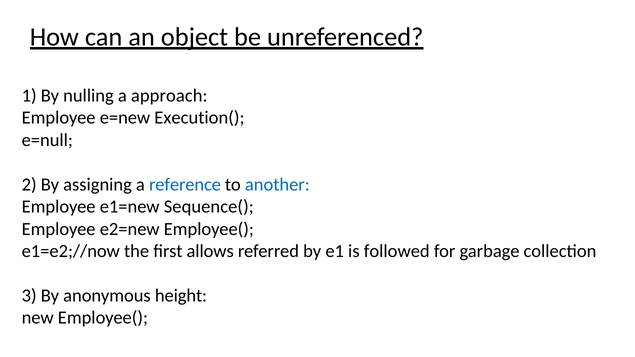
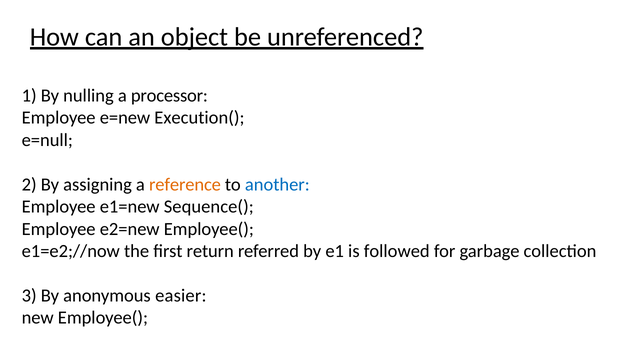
approach: approach -> processor (169, 96)
reference colour: blue -> orange (185, 185)
allows: allows -> return (210, 251)
height: height -> easier (181, 296)
